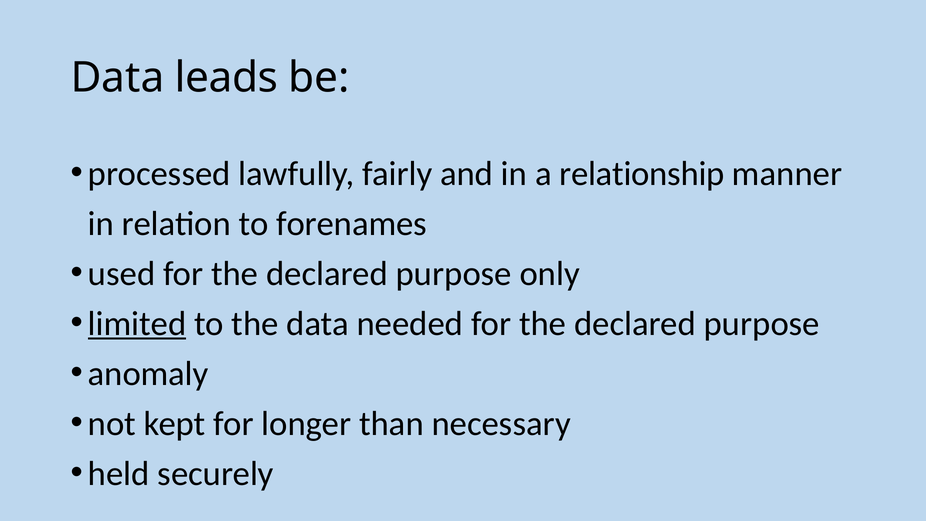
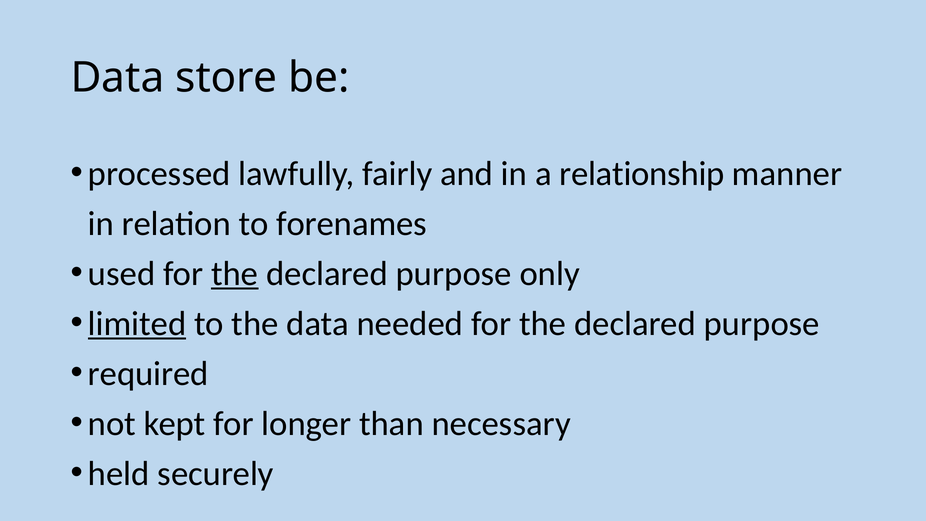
leads: leads -> store (226, 78)
the underline: none -> present (235, 274)
anomaly: anomaly -> required (148, 374)
